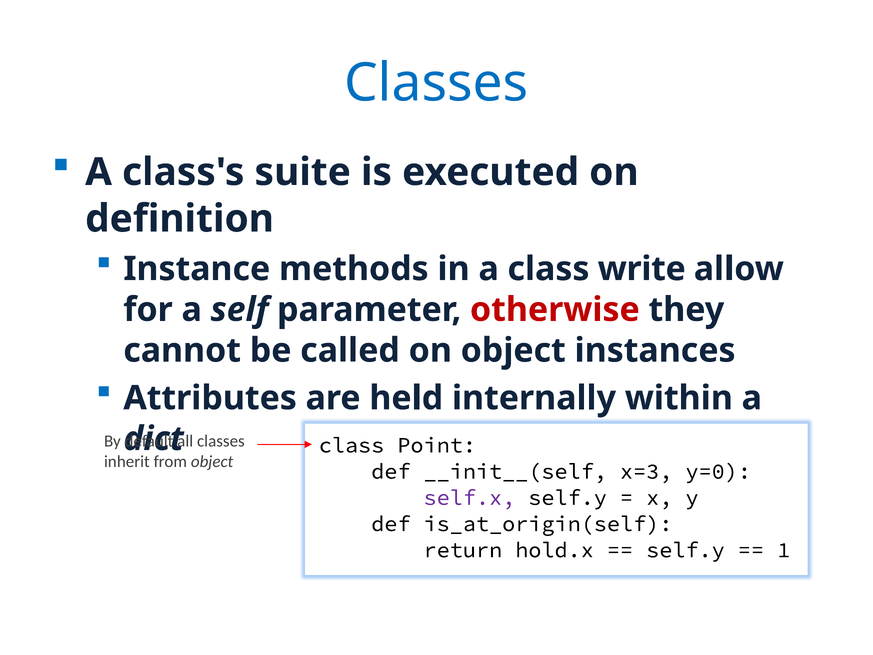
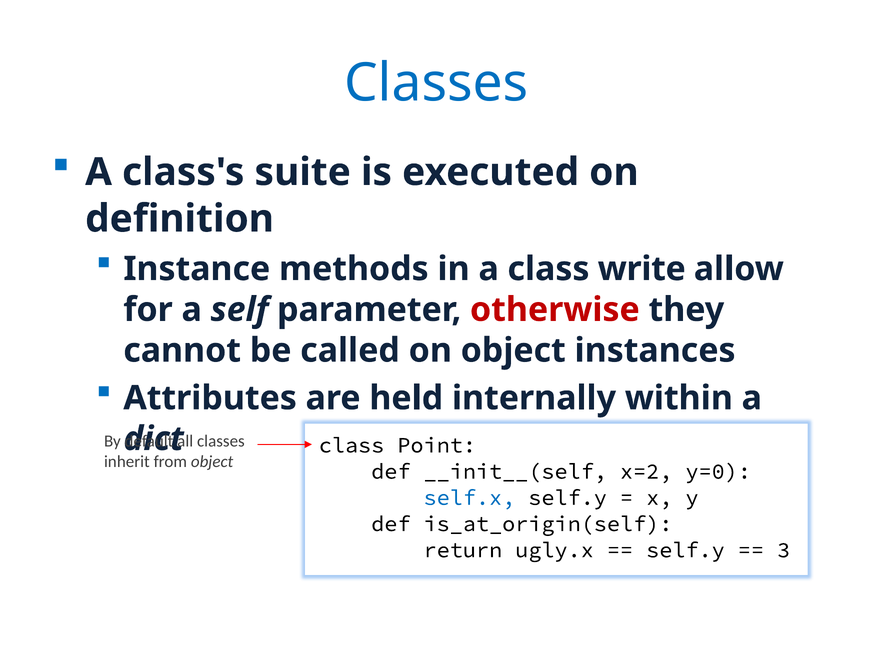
x=3: x=3 -> x=2 (646, 471)
self.x colour: purple -> blue (469, 497)
hold.x: hold.x -> ugly.x (555, 550)
1: 1 -> 3 (784, 550)
